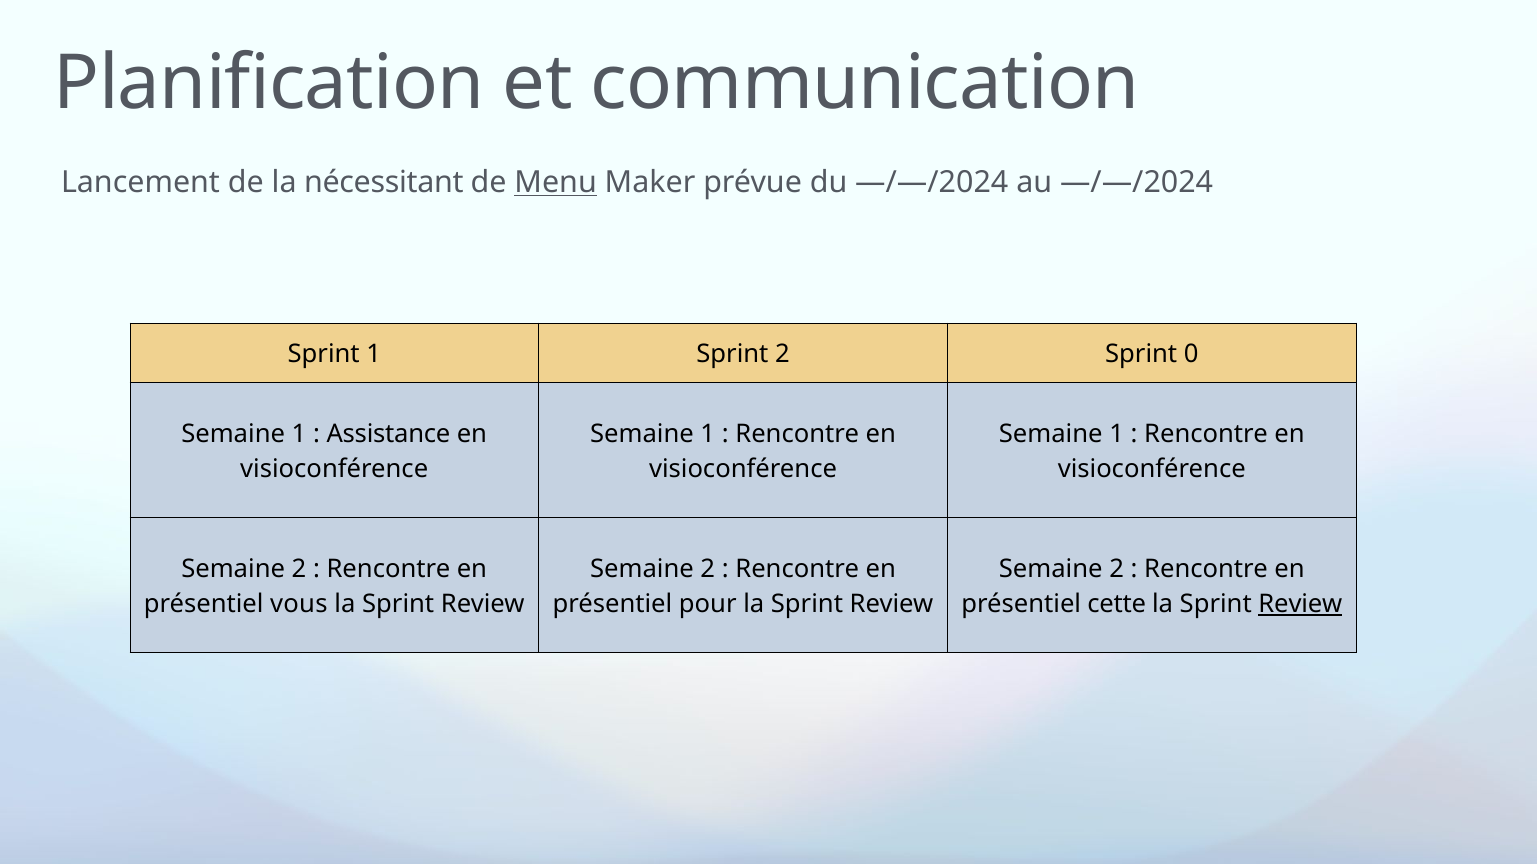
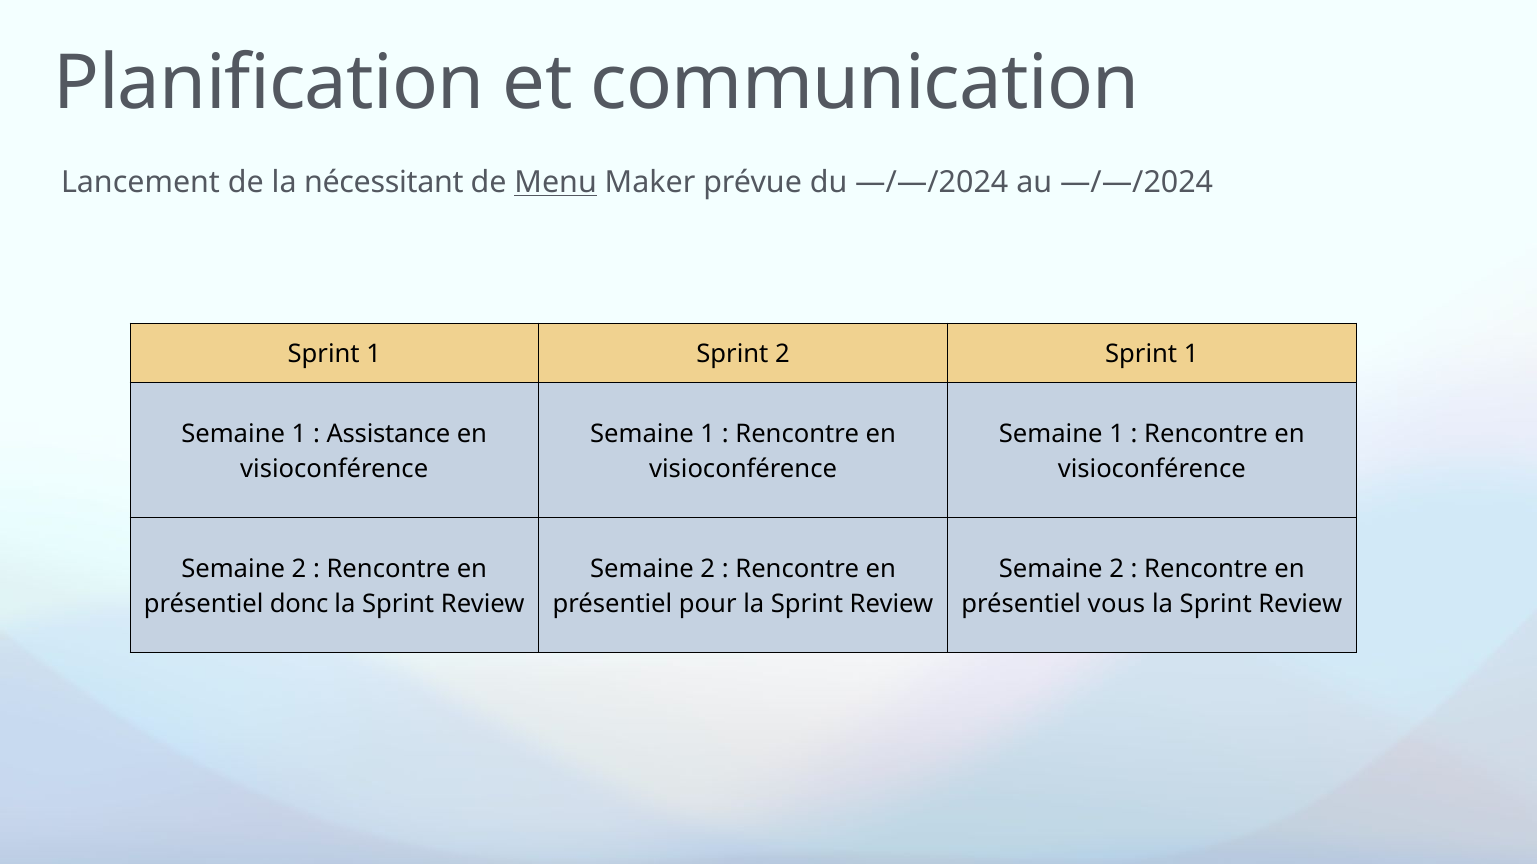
2 Sprint 0: 0 -> 1 (1191, 355)
vous: vous -> donc (299, 604)
cette: cette -> vous (1116, 604)
Review underline: present -> none (1300, 604)
